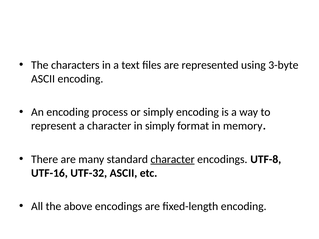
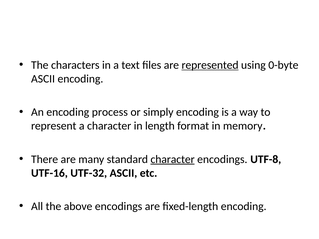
represented underline: none -> present (210, 65)
3-byte: 3-byte -> 0-byte (283, 65)
in simply: simply -> length (160, 126)
